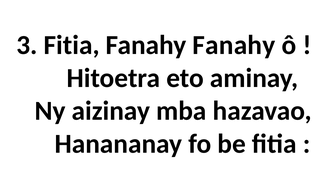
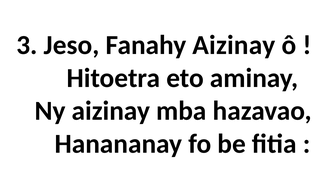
3 Fitia: Fitia -> Jeso (72, 45)
Fanahy Fanahy: Fanahy -> Aizinay (234, 45)
